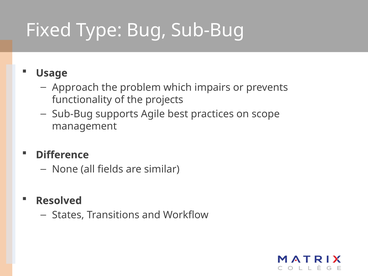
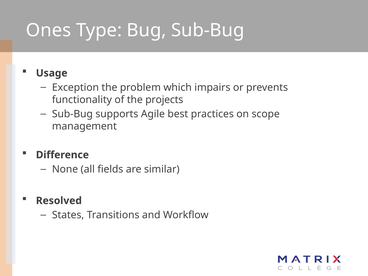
Fixed: Fixed -> Ones (48, 30)
Approach: Approach -> Exception (75, 87)
